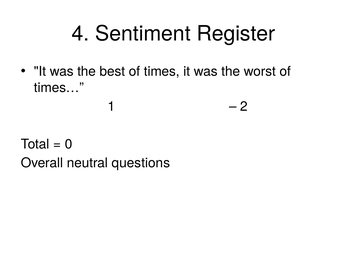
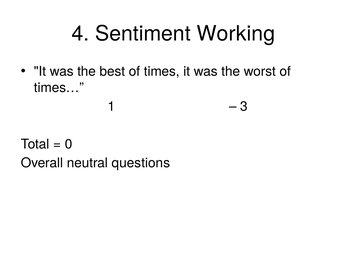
Register: Register -> Working (236, 34)
2: 2 -> 3 (244, 107)
